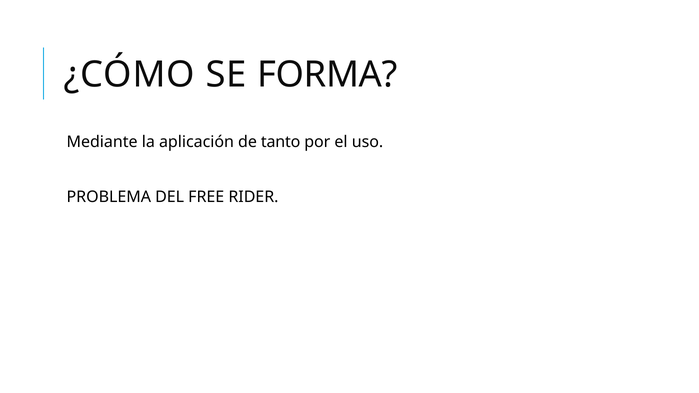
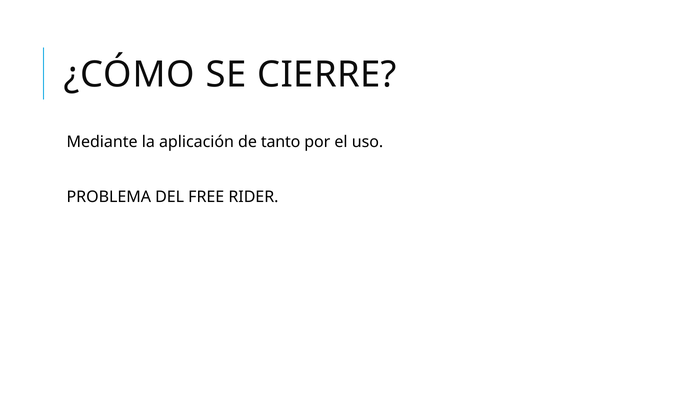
FORMA: FORMA -> CIERRE (327, 75)
